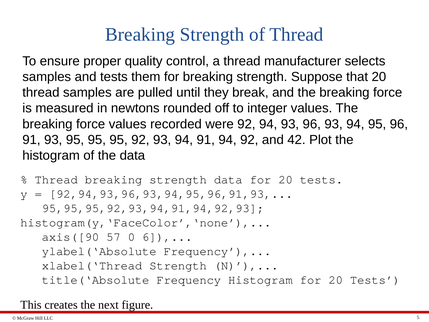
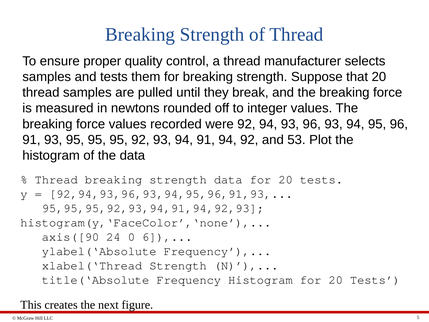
42: 42 -> 53 (296, 140)
57: 57 -> 24 (113, 237)
